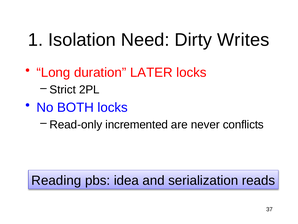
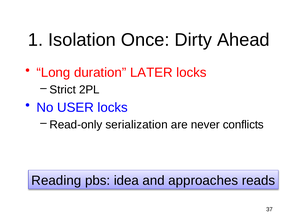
Need: Need -> Once (145, 40)
Writes: Writes -> Ahead (243, 40)
BOTH: BOTH -> USER (76, 107)
incremented: incremented -> serialization (137, 124)
serialization: serialization -> approaches (203, 180)
